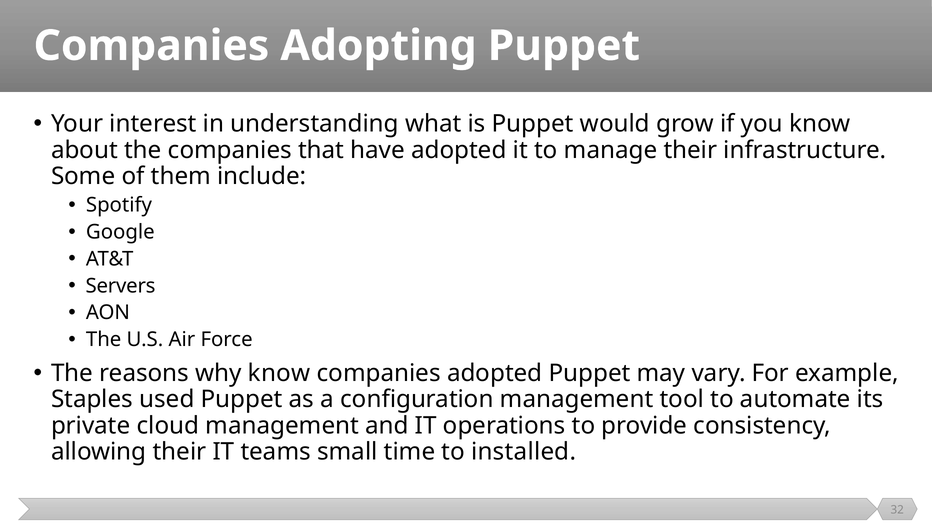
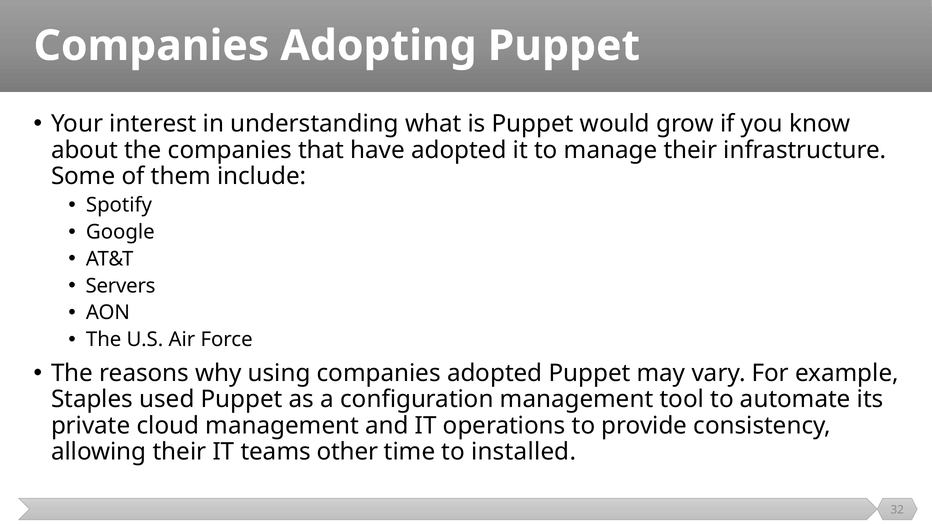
why know: know -> using (279, 373)
small: small -> other (347, 452)
